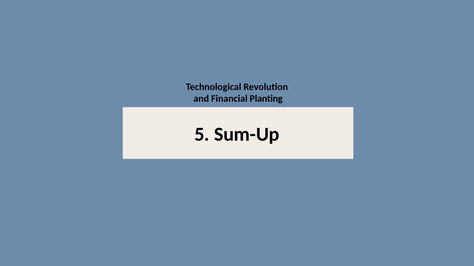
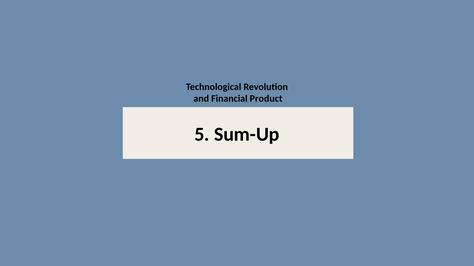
Planting: Planting -> Product (266, 99)
